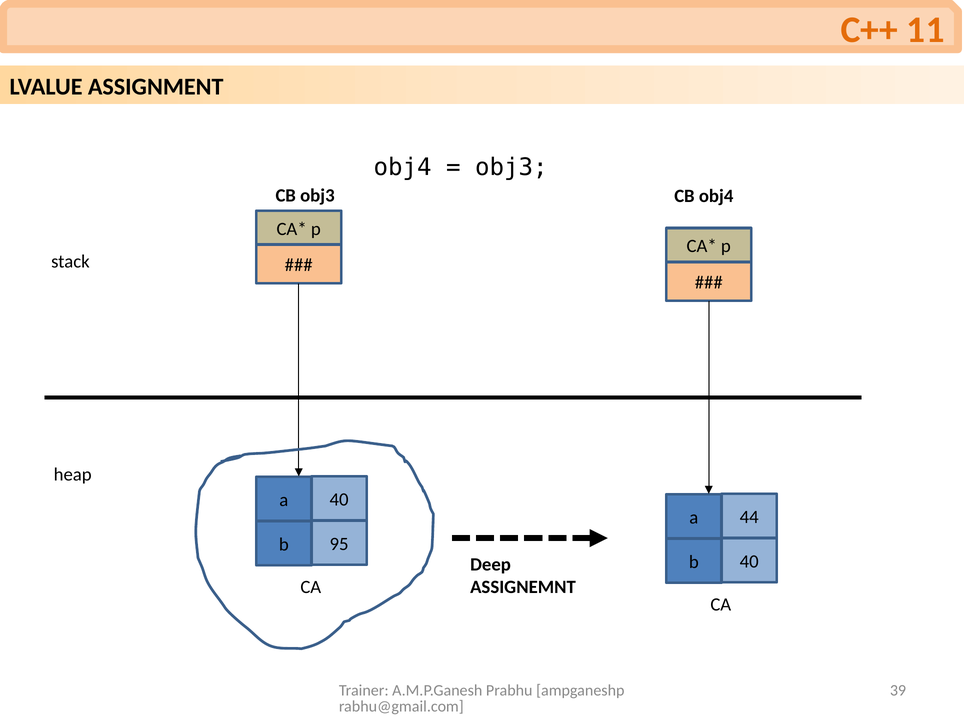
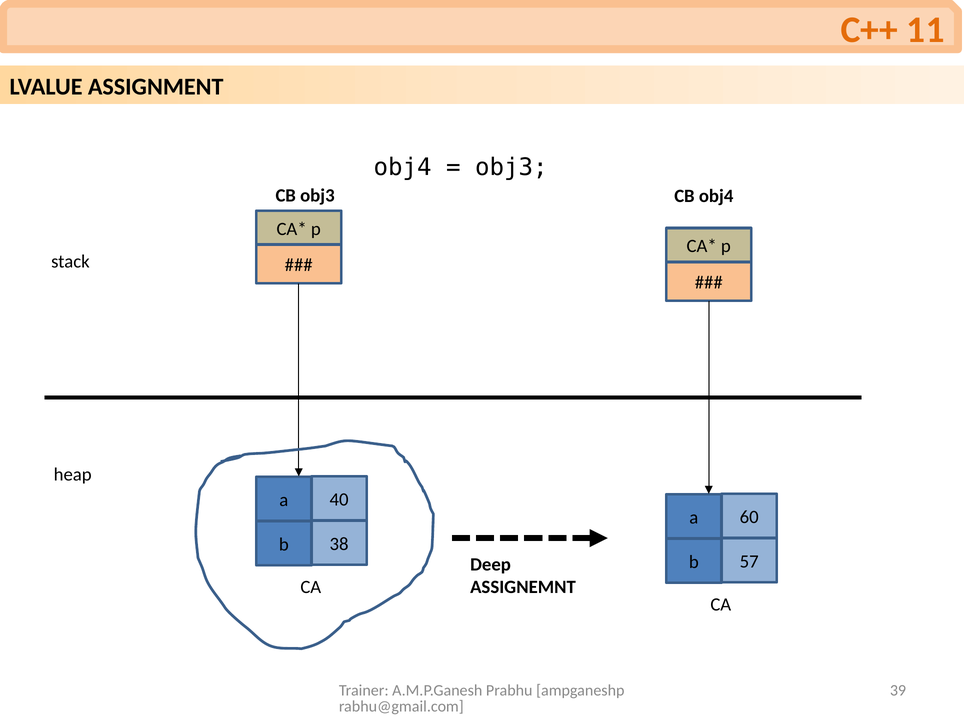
44: 44 -> 60 (749, 517)
95: 95 -> 38 (339, 544)
b 40: 40 -> 57 (749, 562)
